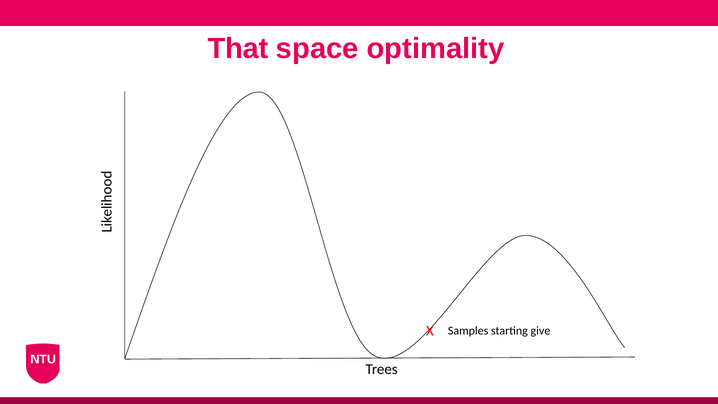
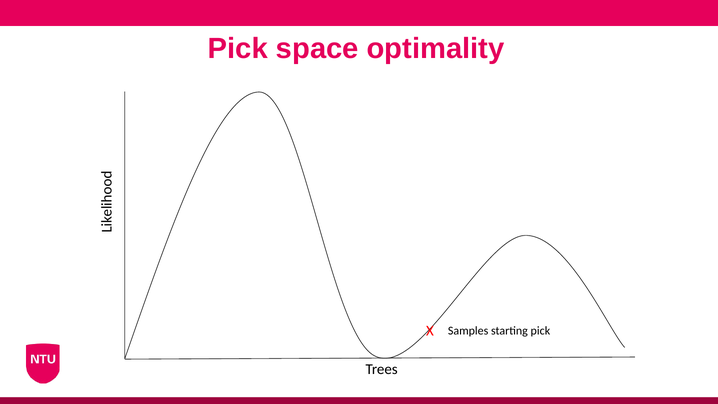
That: That -> Pick (238, 48)
starting give: give -> pick (540, 331)
